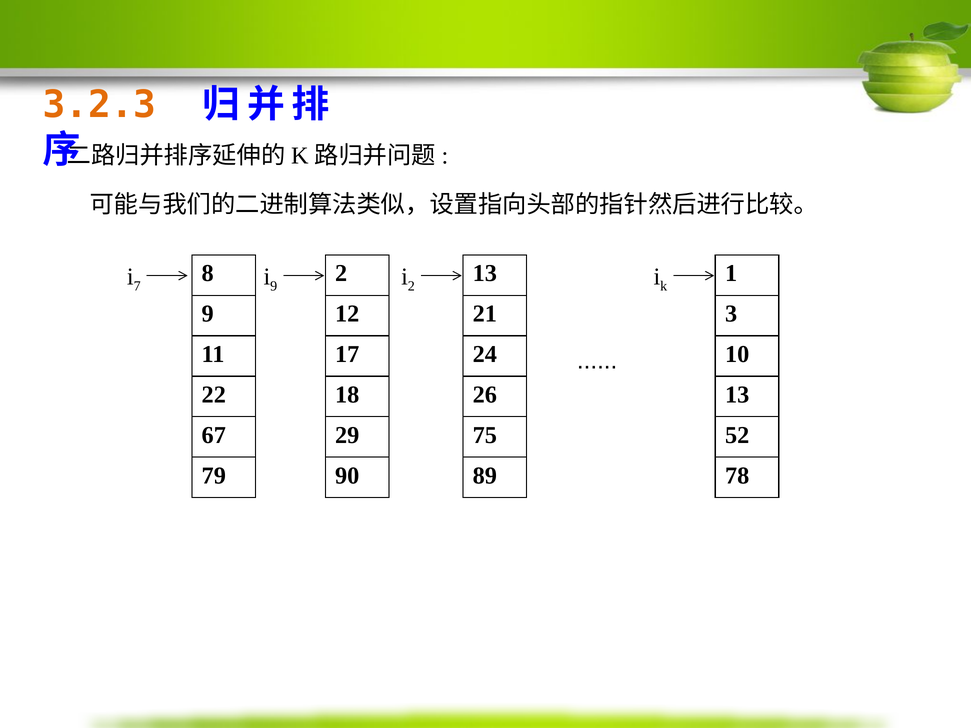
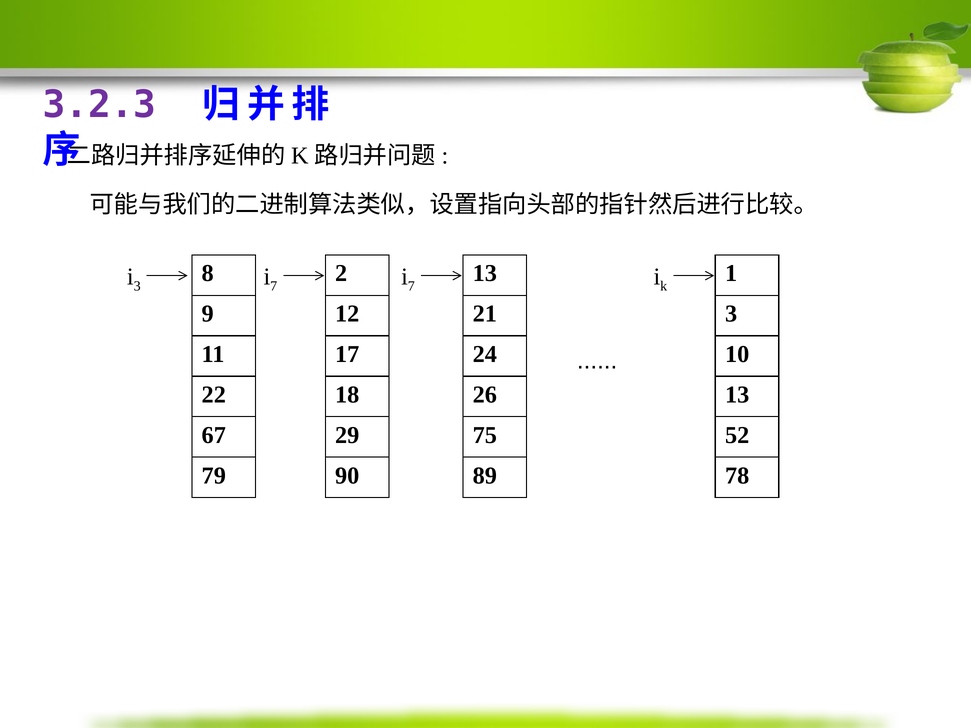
3.2.3 colour: orange -> purple (99, 105)
7: 7 -> 3 (137, 286)
9: 9 -> 7 (274, 286)
2: 2 -> 7 (411, 286)
